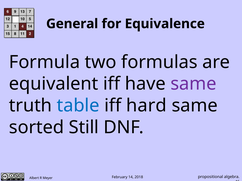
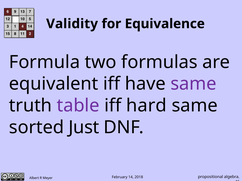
General: General -> Validity (72, 24)
table colour: blue -> purple (78, 106)
Still: Still -> Just (84, 128)
